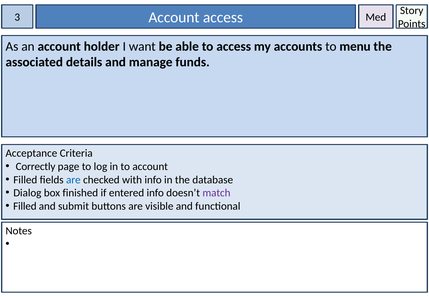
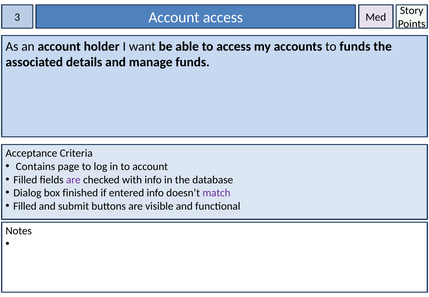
to menu: menu -> funds (355, 46)
Correctly: Correctly -> Contains (35, 167)
are colour: blue -> purple (73, 180)
